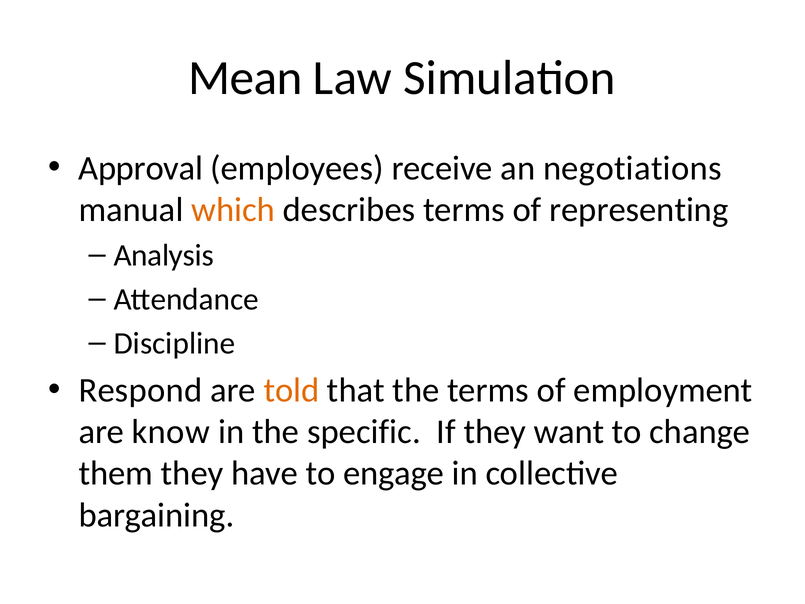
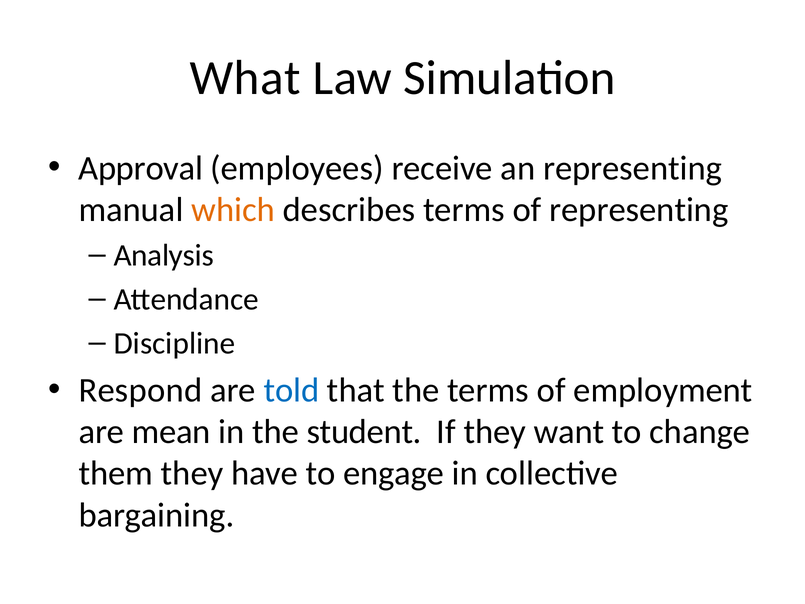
Mean: Mean -> What (245, 78)
an negotiations: negotiations -> representing (633, 168)
told colour: orange -> blue (291, 390)
know: know -> mean (171, 432)
specific: specific -> student (364, 432)
